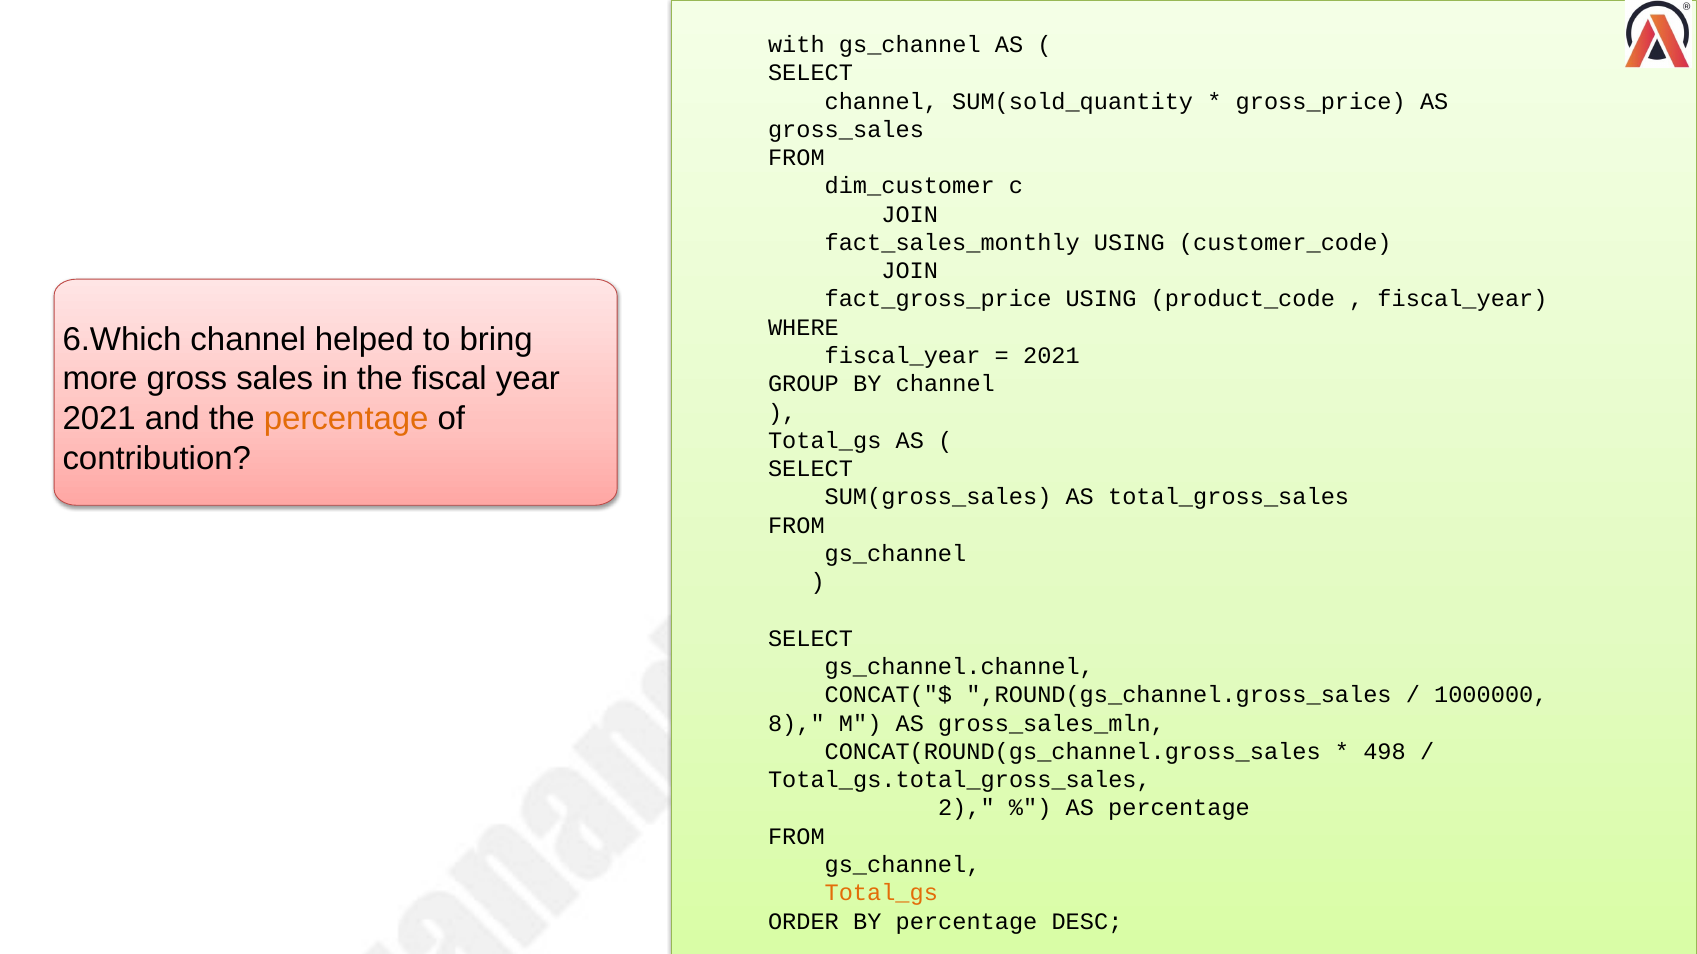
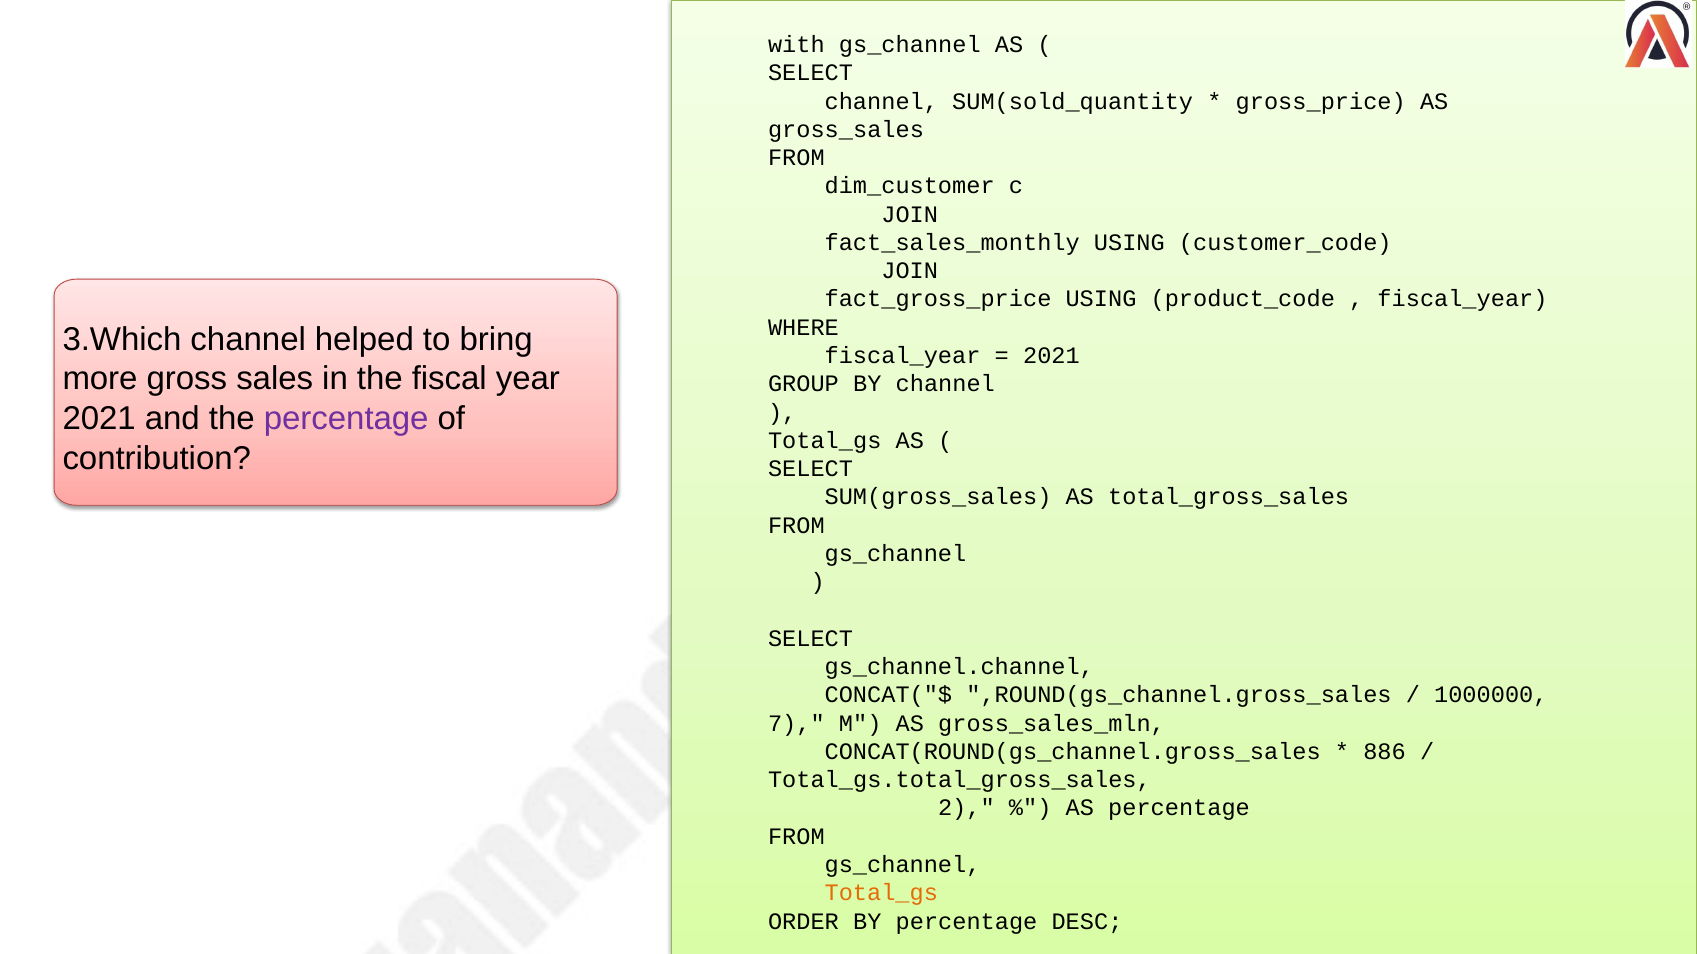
6.Which: 6.Which -> 3.Which (122, 340)
percentage colour: orange -> purple (346, 419)
8: 8 -> 7 (796, 724)
498: 498 -> 886 (1385, 752)
